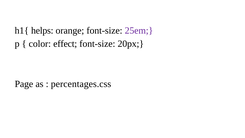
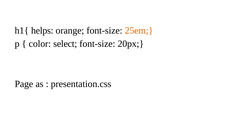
25em colour: purple -> orange (139, 30)
effect: effect -> select (65, 44)
percentages.css: percentages.css -> presentation.css (81, 84)
